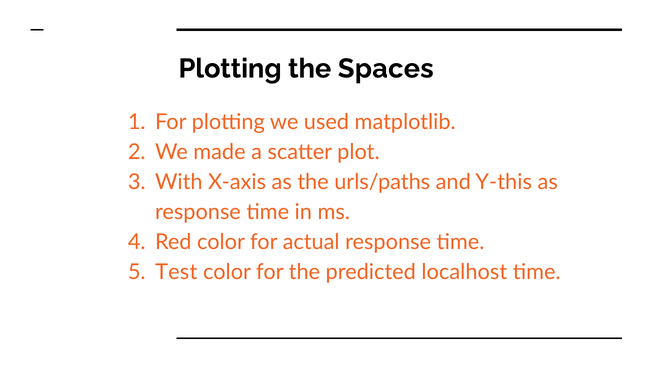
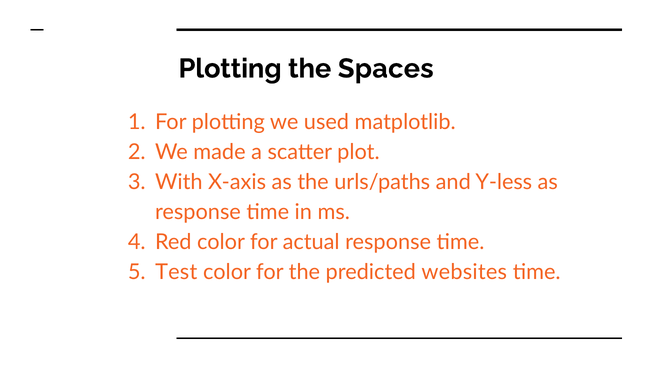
Y-this: Y-this -> Y-less (504, 182)
localhost: localhost -> websites (464, 272)
